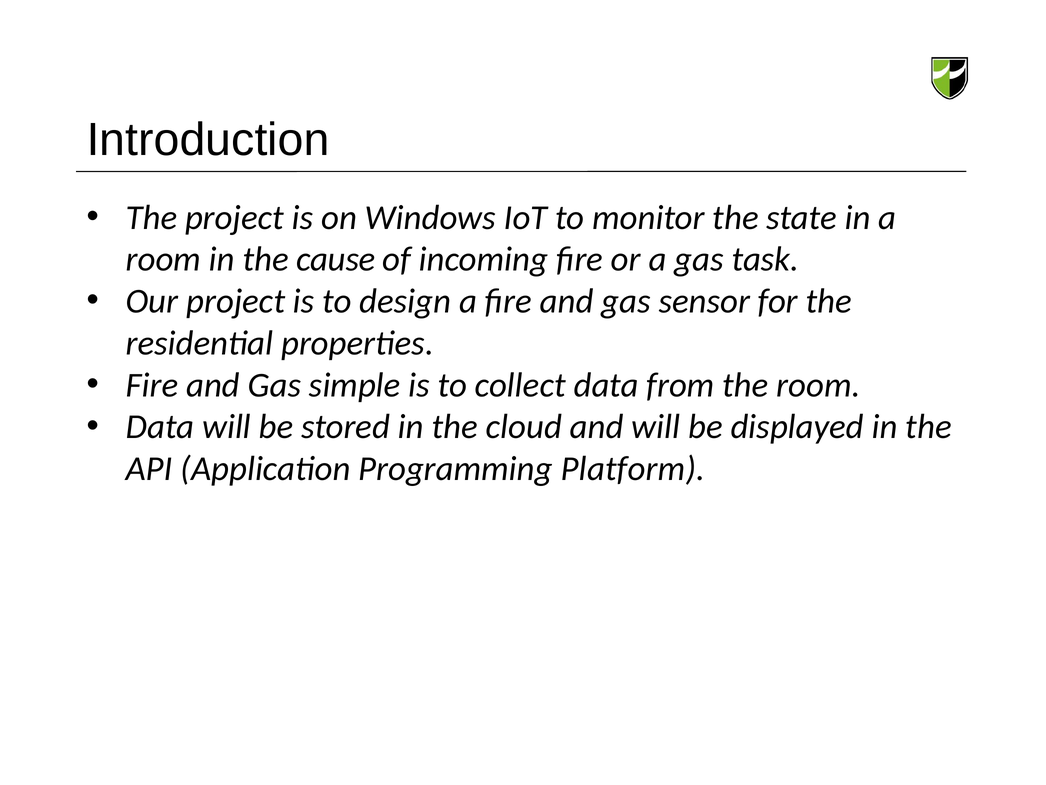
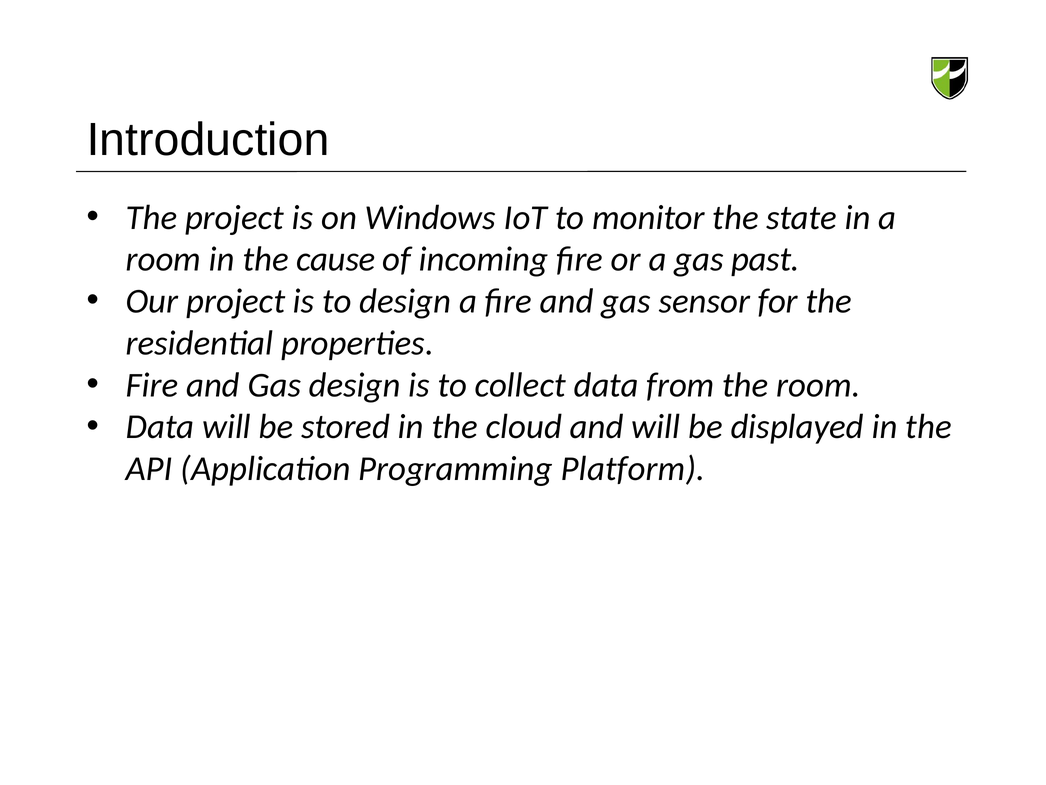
task: task -> past (765, 259)
Gas simple: simple -> design (355, 385)
